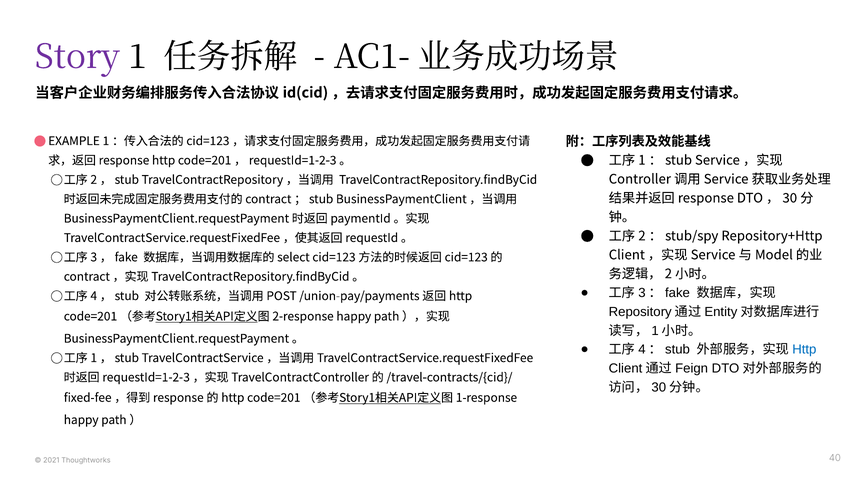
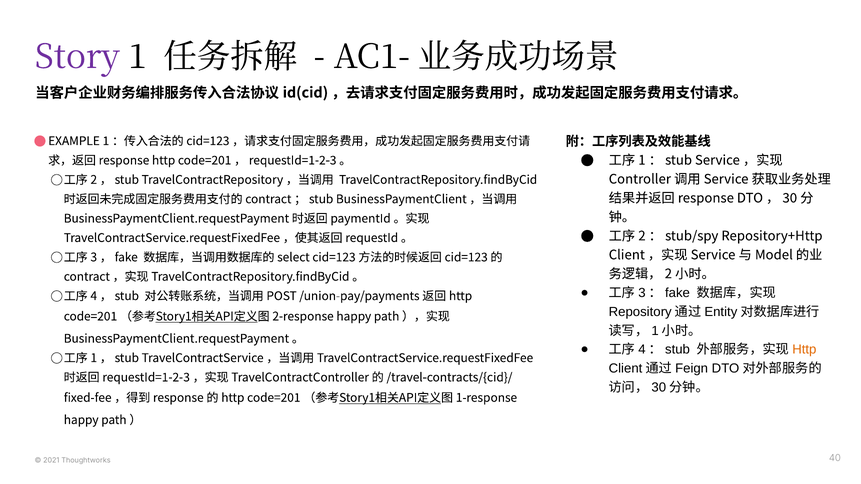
Http colour: blue -> orange (804, 350)
